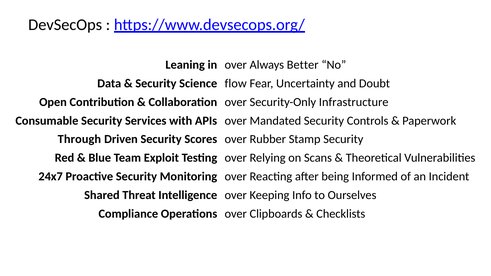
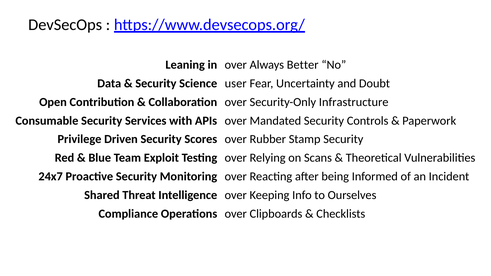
flow: flow -> user (236, 83)
Through: Through -> Privilege (79, 139)
